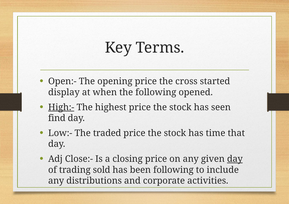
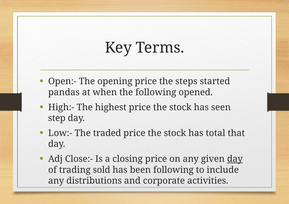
cross: cross -> steps (186, 81)
display: display -> pandas (64, 92)
High:- underline: present -> none (61, 107)
find: find -> step (57, 118)
time: time -> total (216, 133)
